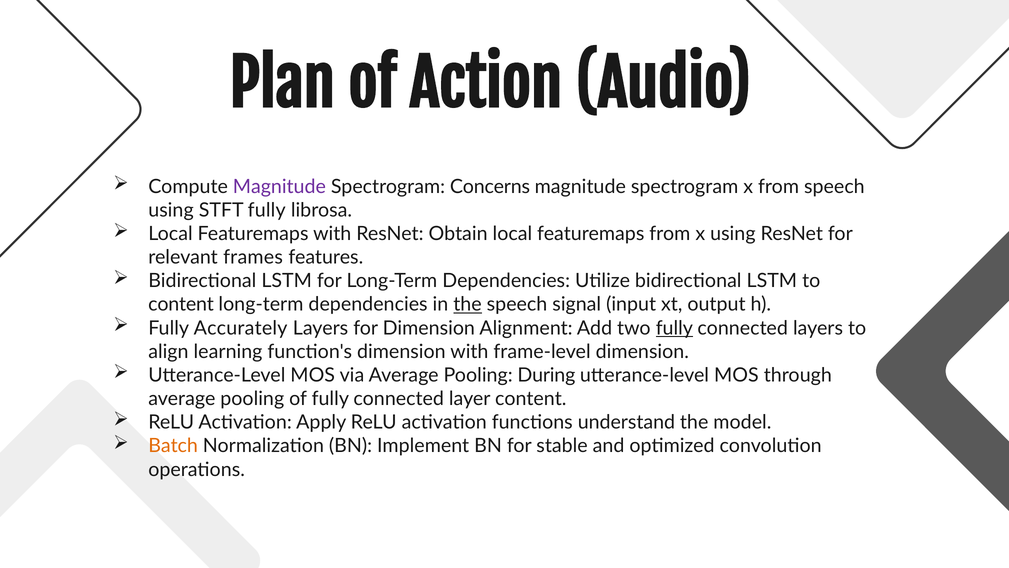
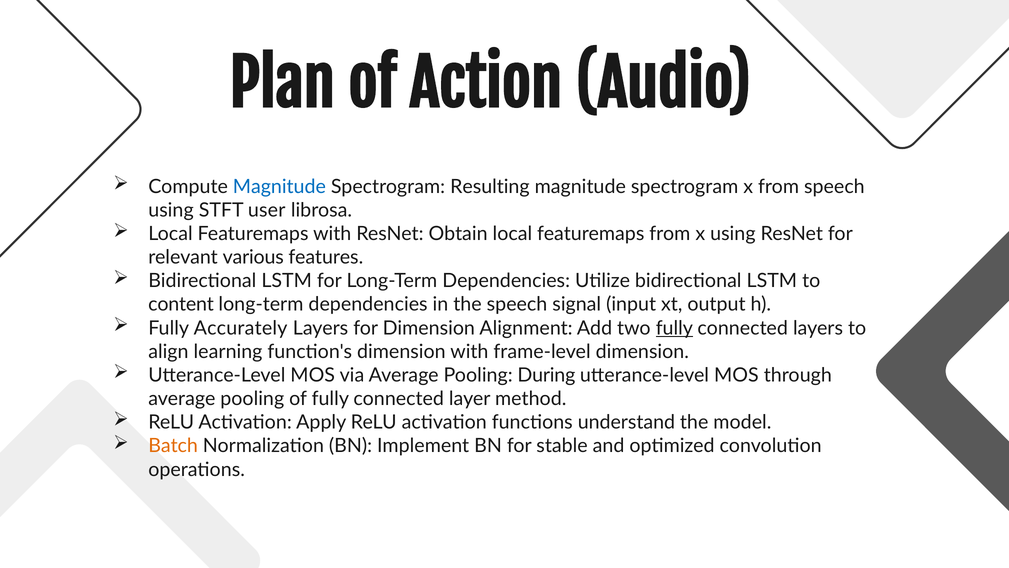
Magnitude colour: purple -> blue (279, 187)
Concerns: Concerns -> Resulting (490, 187)
STFT fully: fully -> user (267, 210)
frames: frames -> various (253, 257)
the underline: present -> none (467, 304)
layer content: content -> method (531, 399)
